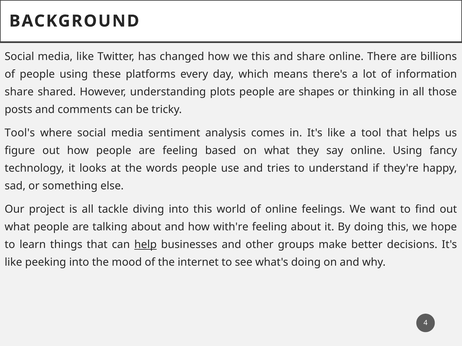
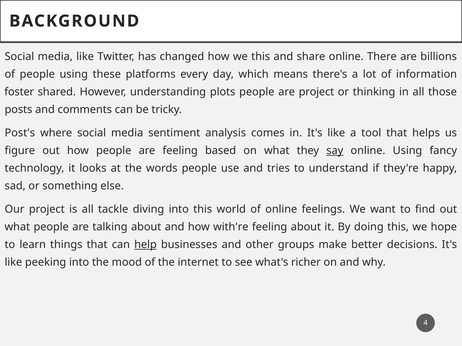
share: share -> foster (19, 92)
are shapes: shapes -> project (316, 92)
Tool's: Tool's -> Post's (20, 133)
say underline: none -> present (335, 151)
what's doing: doing -> richer (306, 263)
